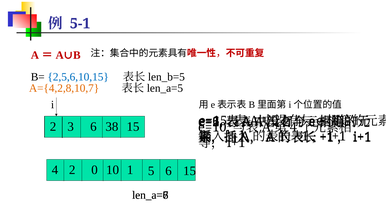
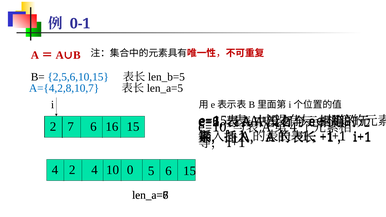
5-1: 5-1 -> 0-1 (80, 24)
A={4,2,8,10,7 colour: orange -> blue (64, 88)
3: 3 -> 7 (71, 127)
38: 38 -> 16 (112, 127)
2 0: 0 -> 4 (95, 170)
1: 1 -> 0 (130, 170)
